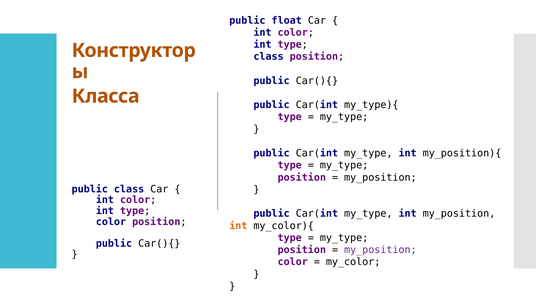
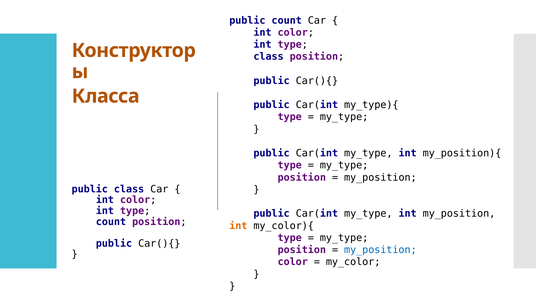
public float: float -> count (287, 20)
color: color -> count (111, 221)
my_position colour: purple -> blue (380, 249)
